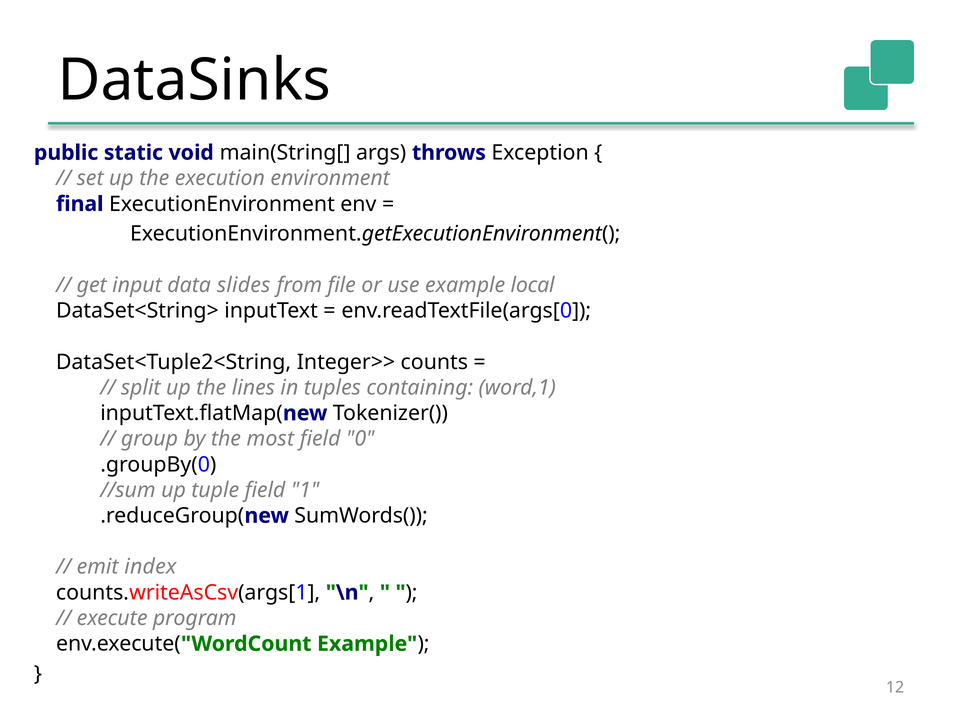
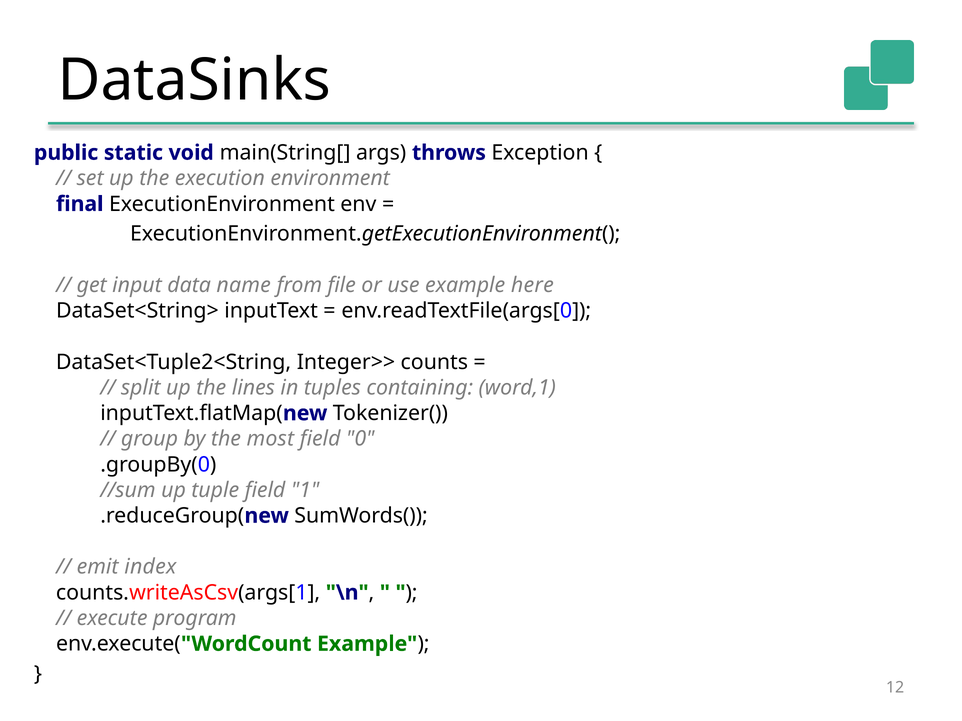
slides: slides -> name (244, 285)
local: local -> here (532, 285)
